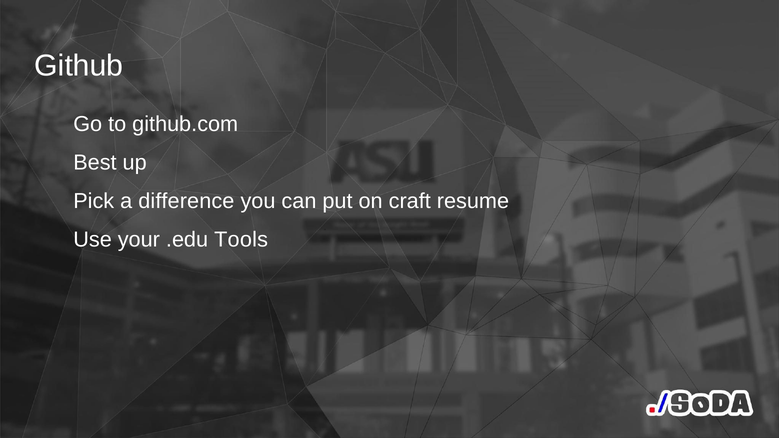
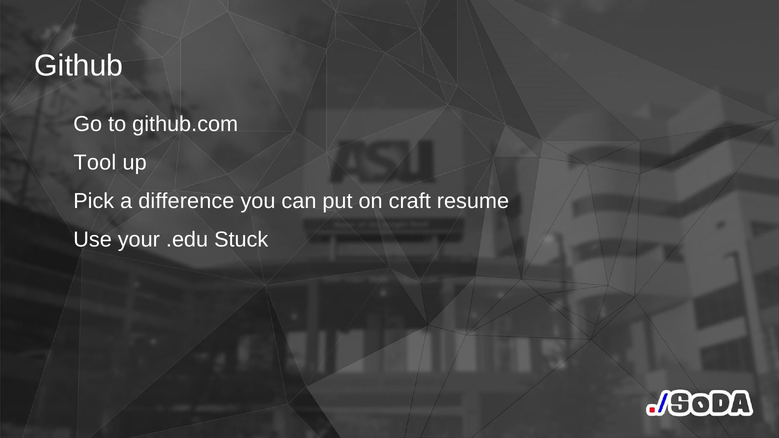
Best: Best -> Tool (95, 163)
Tools: Tools -> Stuck (241, 240)
